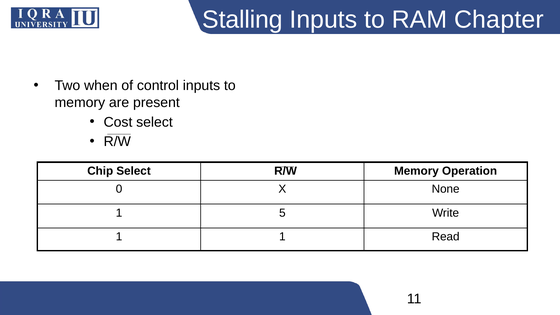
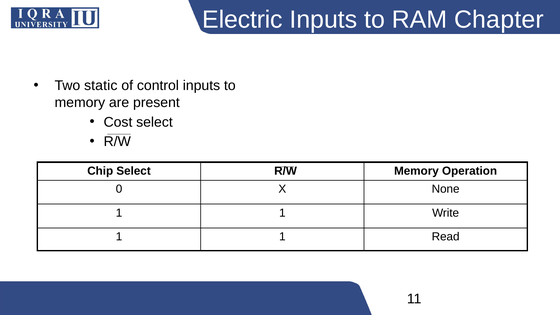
Stalling: Stalling -> Electric (243, 19)
when: when -> static (101, 86)
5: 5 -> 1 (282, 213)
